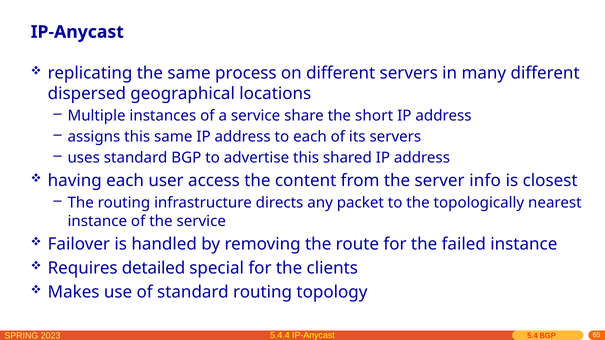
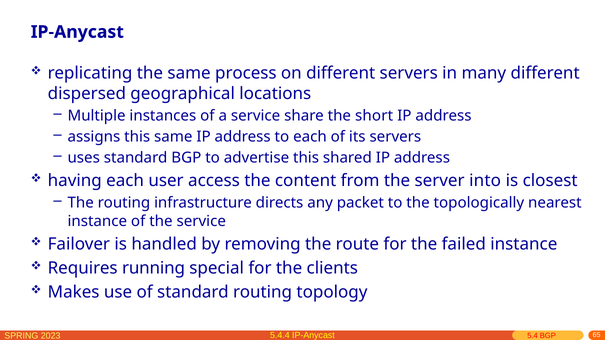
info: info -> into (485, 181)
detailed: detailed -> running (154, 268)
